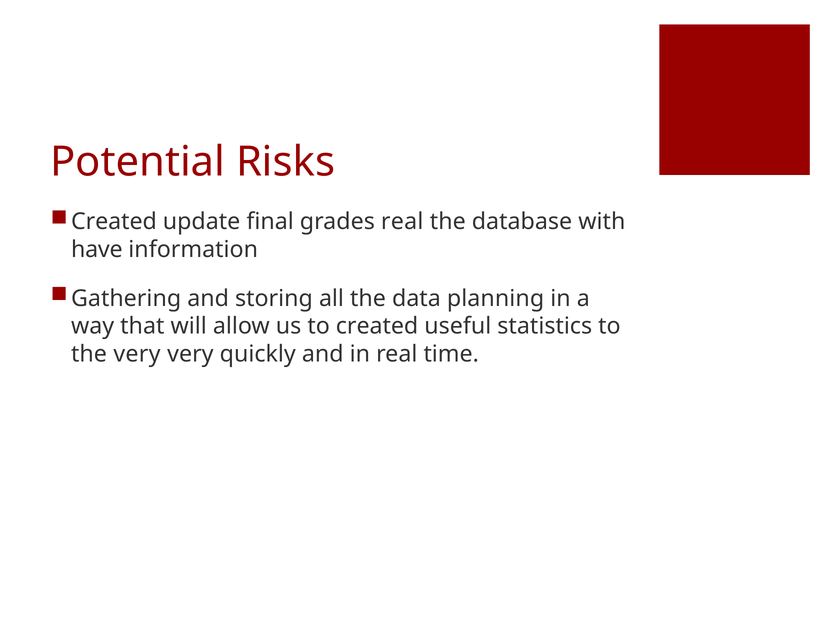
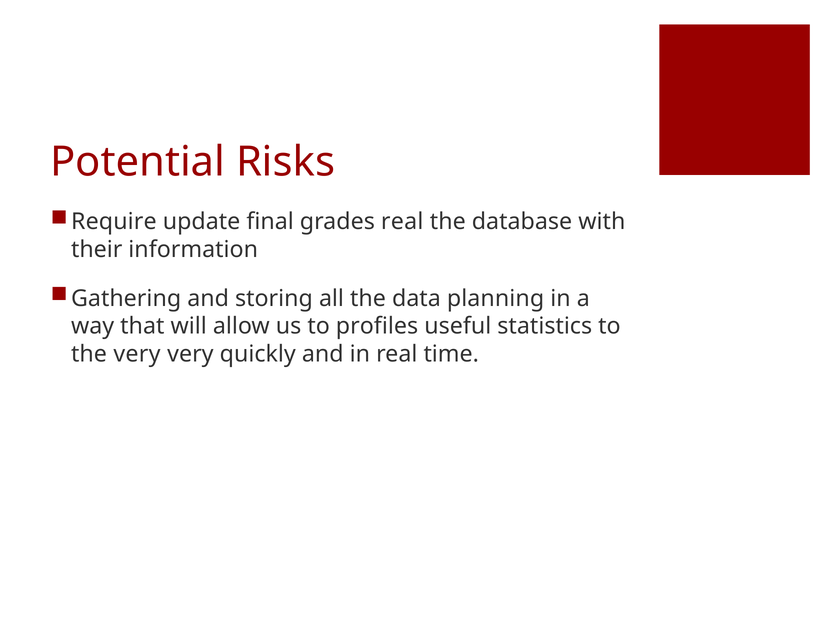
Created: Created -> Require (114, 222)
have: have -> their (97, 250)
to created: created -> profiles (377, 326)
